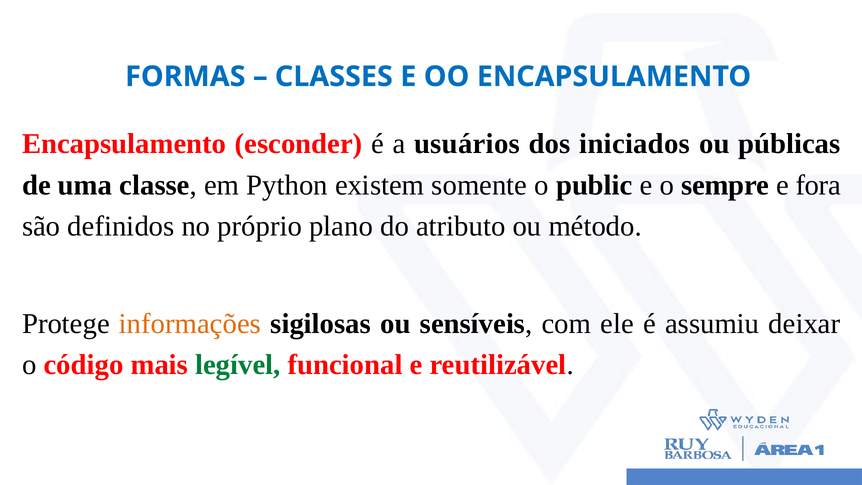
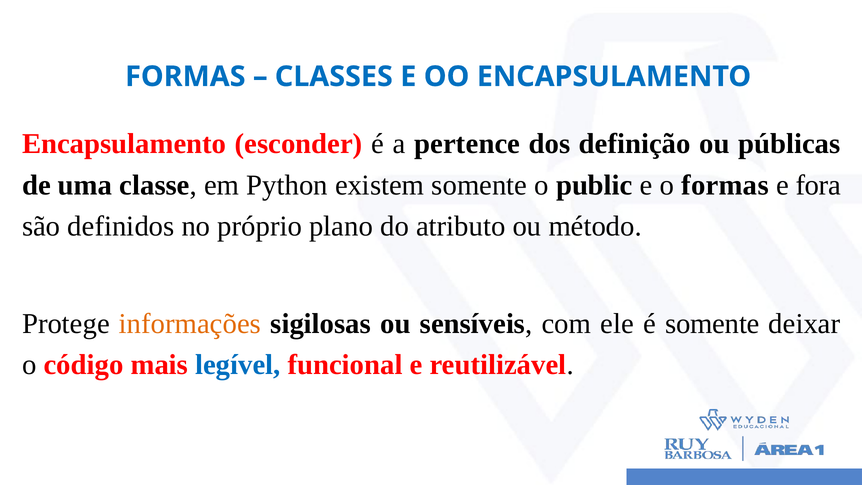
usuários: usuários -> pertence (467, 144)
iniciados: iniciados -> definição (635, 144)
o sempre: sempre -> formas (725, 185)
é assumiu: assumiu -> somente (712, 323)
legível colour: green -> blue (238, 365)
